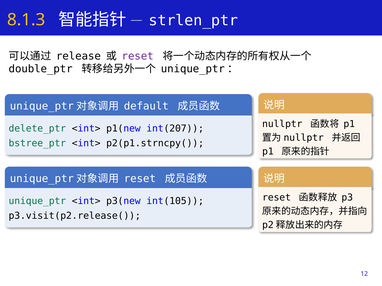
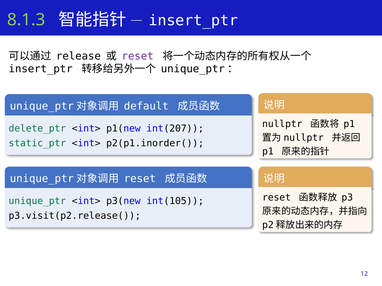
8.1.3 colour: yellow -> light green (26, 20)
strlen_ptr: strlen_ptr -> insert_ptr (193, 20)
double_ptr: double_ptr -> insert_ptr (41, 69)
bstree_ptr: bstree_ptr -> static_ptr (37, 143)
p2(p1.strncpy(: p2(p1.strncpy( -> p2(p1.inorder( (155, 143)
